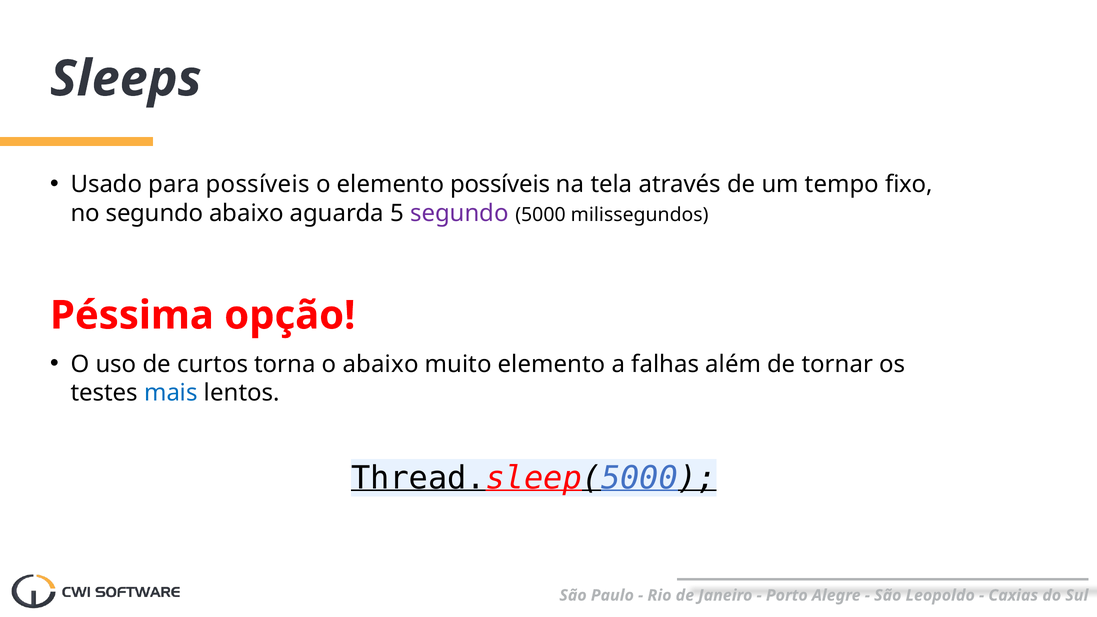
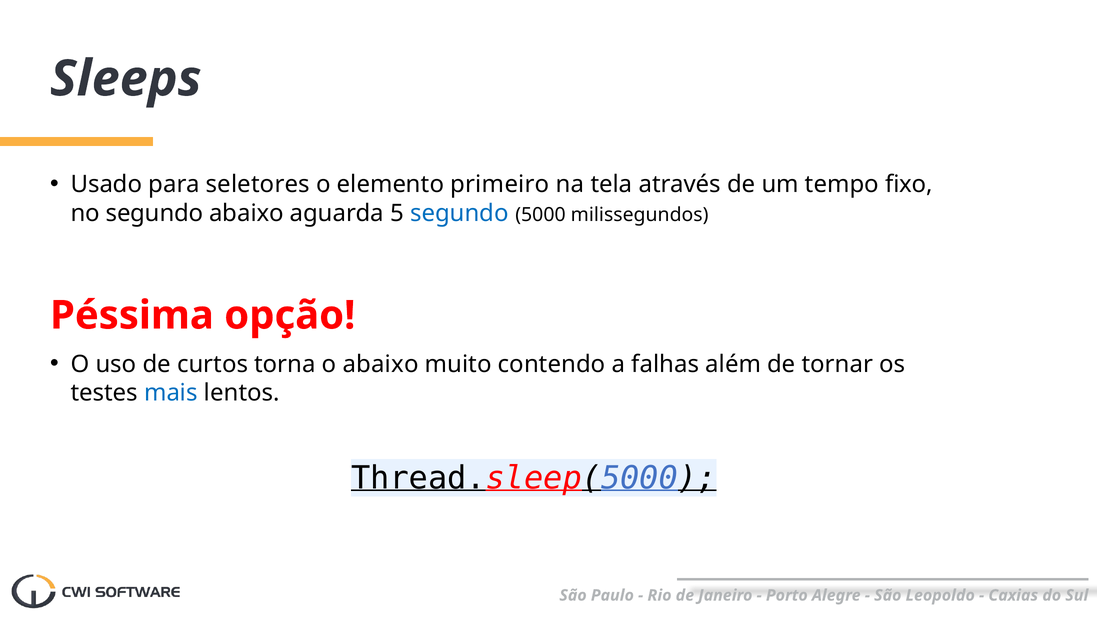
para possíveis: possíveis -> seletores (258, 184)
elemento possíveis: possíveis -> primeiro (500, 184)
segundo colour: purple -> blue (459, 213)
muito elemento: elemento -> contendo (552, 364)
